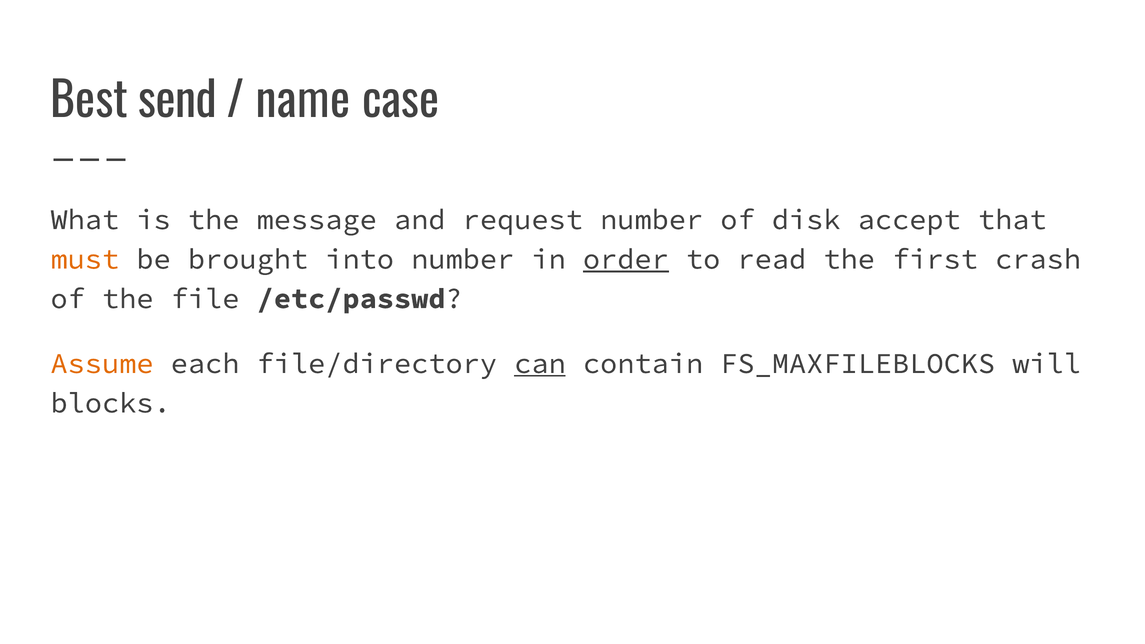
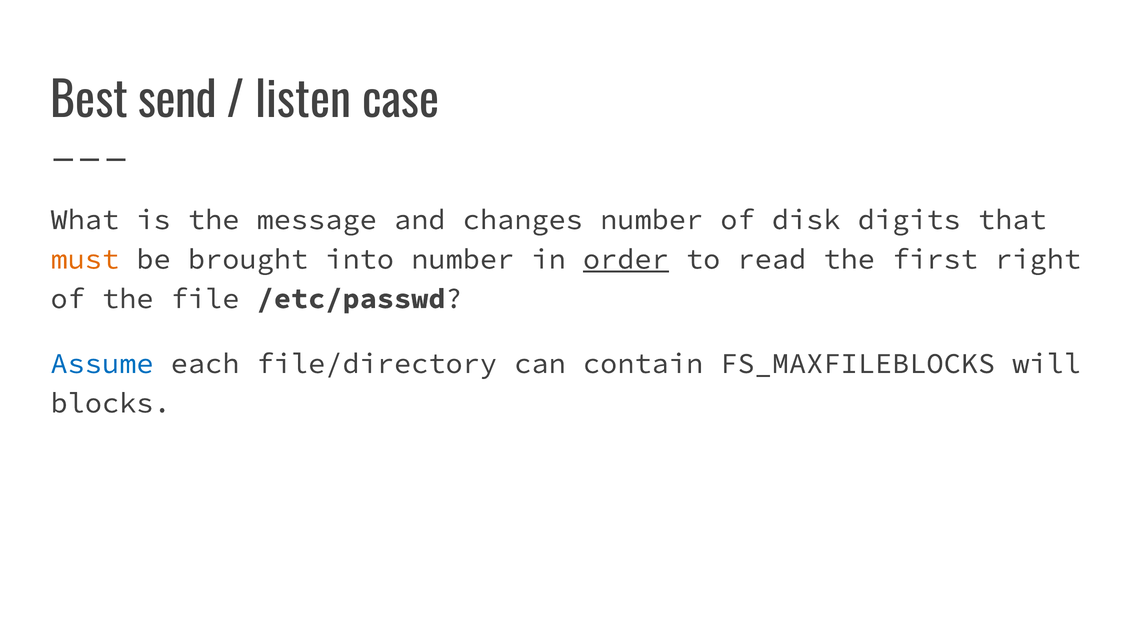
name: name -> listen (303, 102)
request: request -> changes (523, 220)
accept: accept -> digits (909, 220)
crash: crash -> right (1038, 259)
Assume colour: orange -> blue (102, 364)
can underline: present -> none (540, 364)
